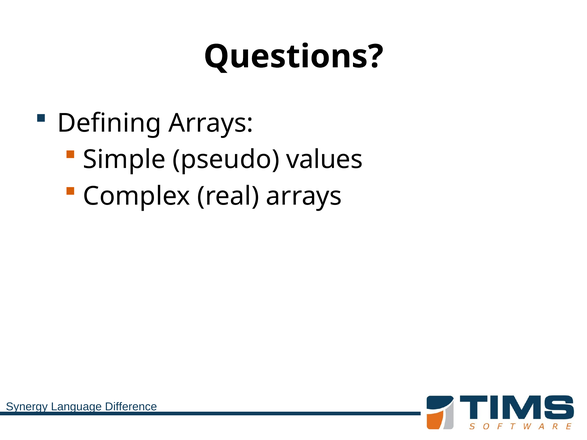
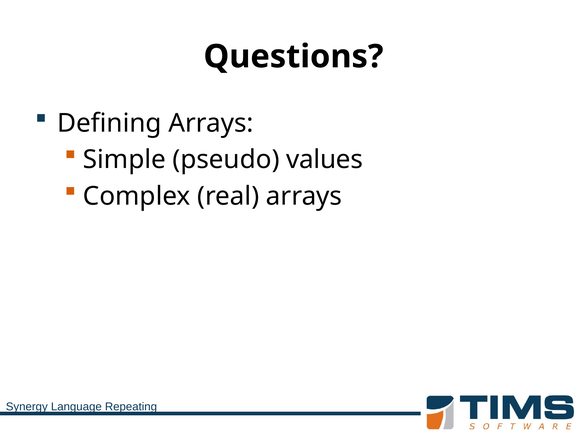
Difference: Difference -> Repeating (131, 407)
